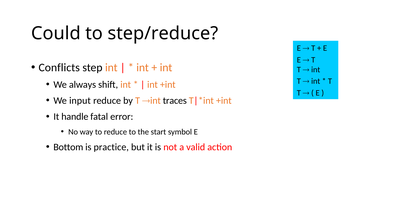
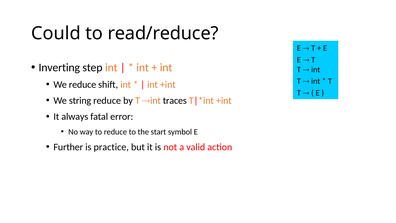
step/reduce: step/reduce -> read/reduce (163, 33)
Conflicts: Conflicts -> Inverting (59, 67)
We always: always -> reduce (83, 84)
input: input -> string (80, 100)
handle: handle -> always (75, 117)
Bottom: Bottom -> Further (68, 147)
